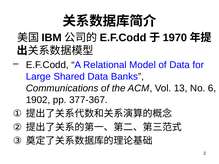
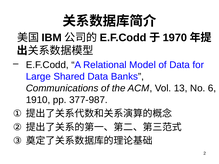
1902: 1902 -> 1910 (38, 100)
377-367: 377-367 -> 377-987 (88, 100)
